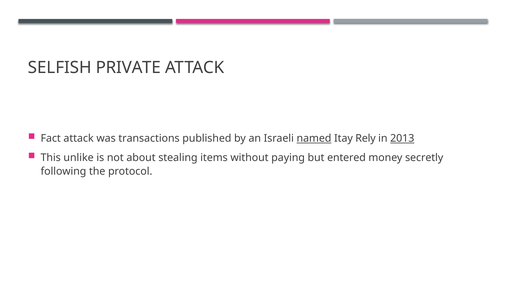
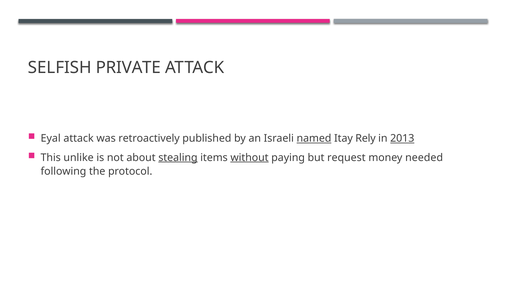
Fact: Fact -> Eyal (51, 138)
transactions: transactions -> retroactively (149, 138)
stealing underline: none -> present (178, 157)
without underline: none -> present (249, 157)
entered: entered -> request (346, 157)
secretly: secretly -> needed (424, 157)
